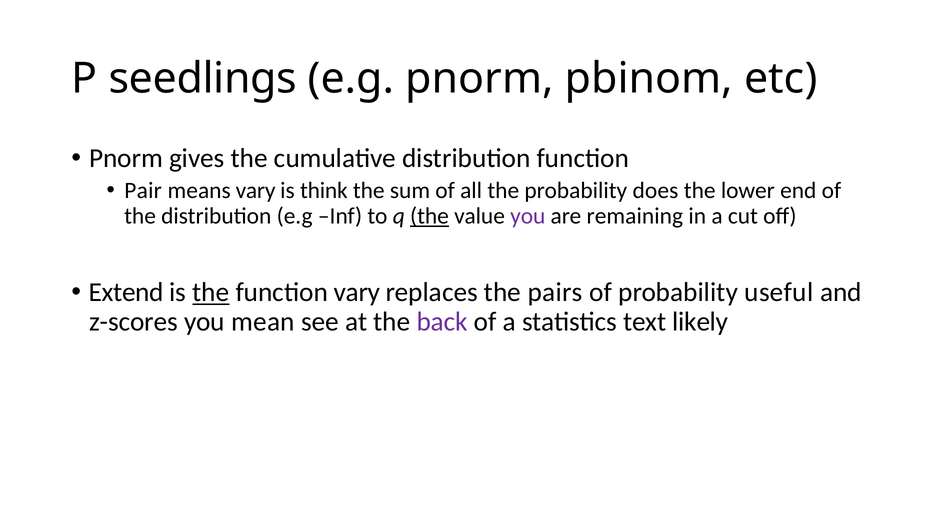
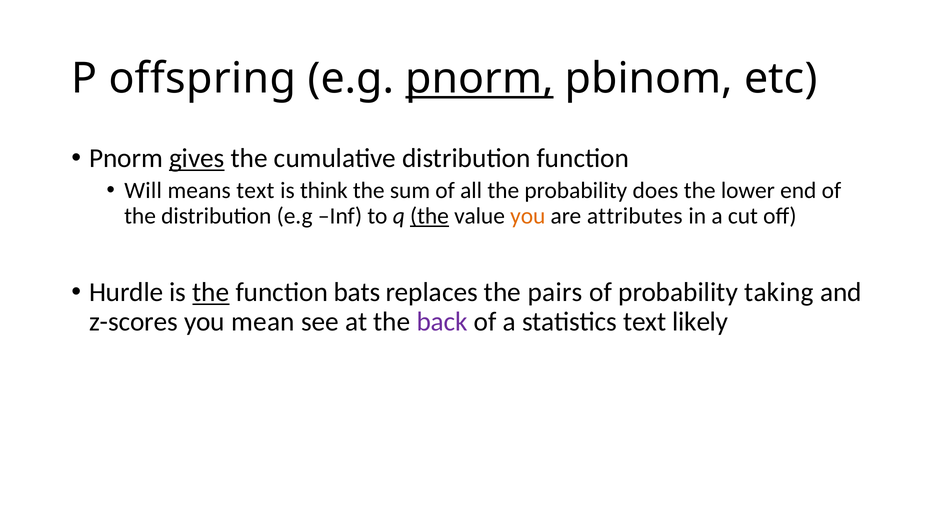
seedlings: seedlings -> offspring (202, 79)
pnorm underline: none -> present (480, 79)
gives underline: none -> present (197, 158)
Pair: Pair -> Will (143, 191)
means vary: vary -> text (255, 191)
you colour: purple -> orange (528, 216)
remaining: remaining -> attributes (635, 216)
Extend: Extend -> Hurdle (126, 292)
function vary: vary -> bats (357, 292)
useful: useful -> taking (779, 292)
